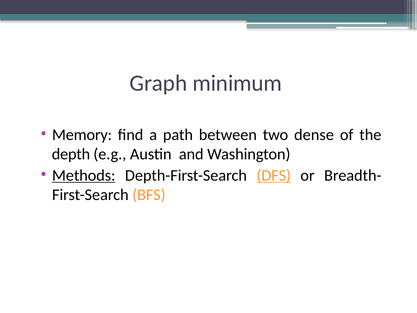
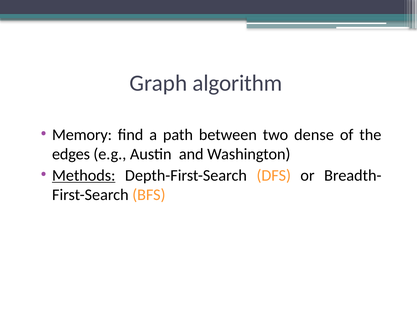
minimum: minimum -> algorithm (237, 83)
depth: depth -> edges (71, 154)
DFS underline: present -> none (274, 175)
